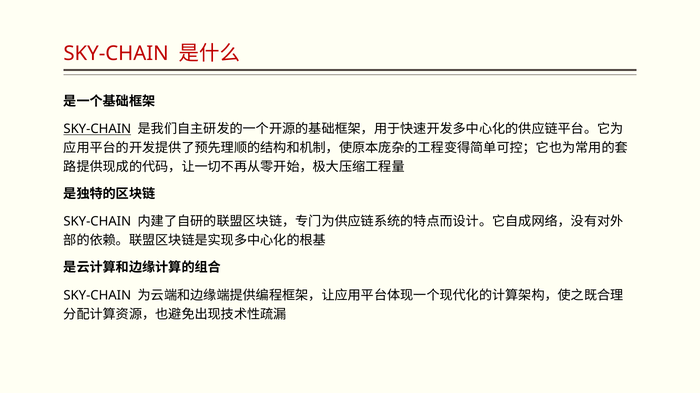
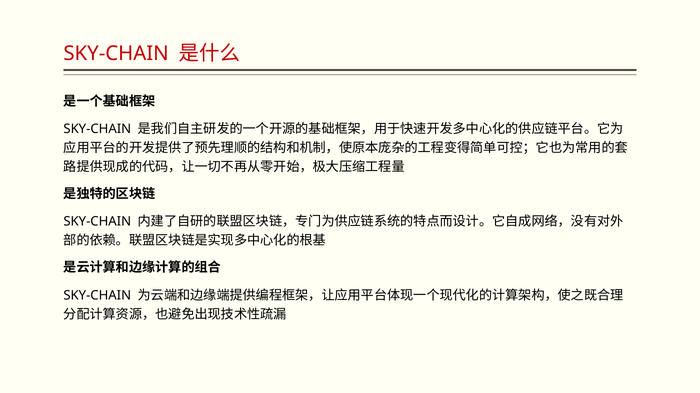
SKY-CHAIN underline: present -> none (97, 129)
